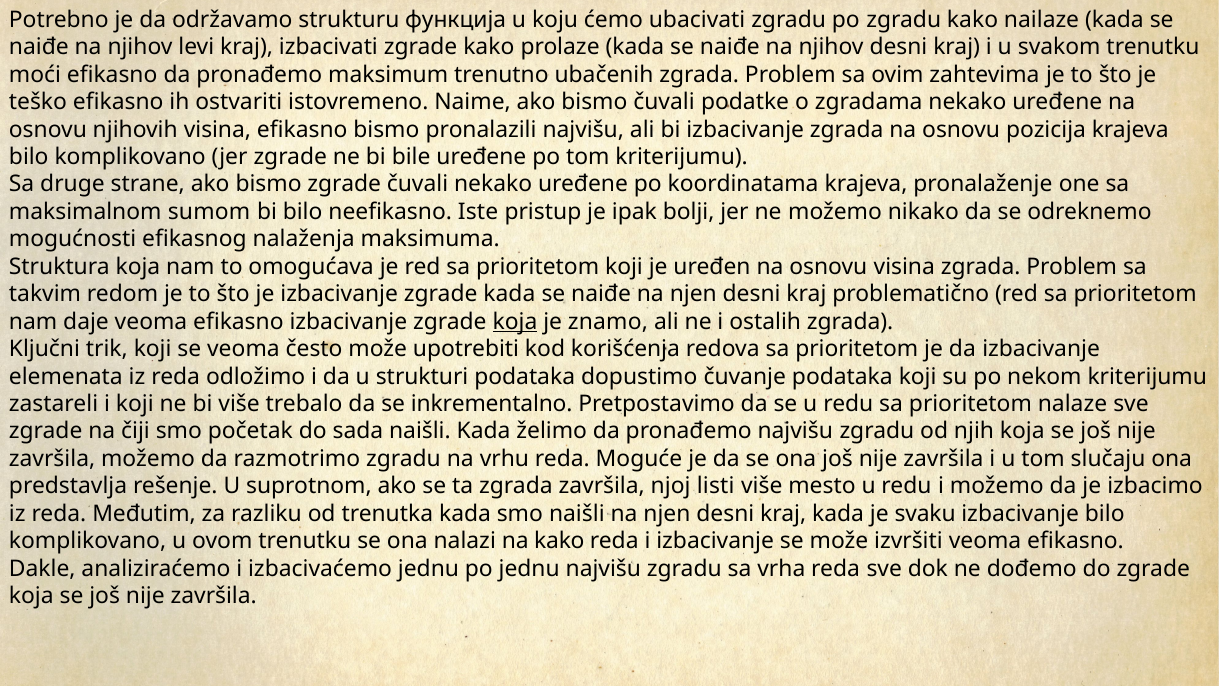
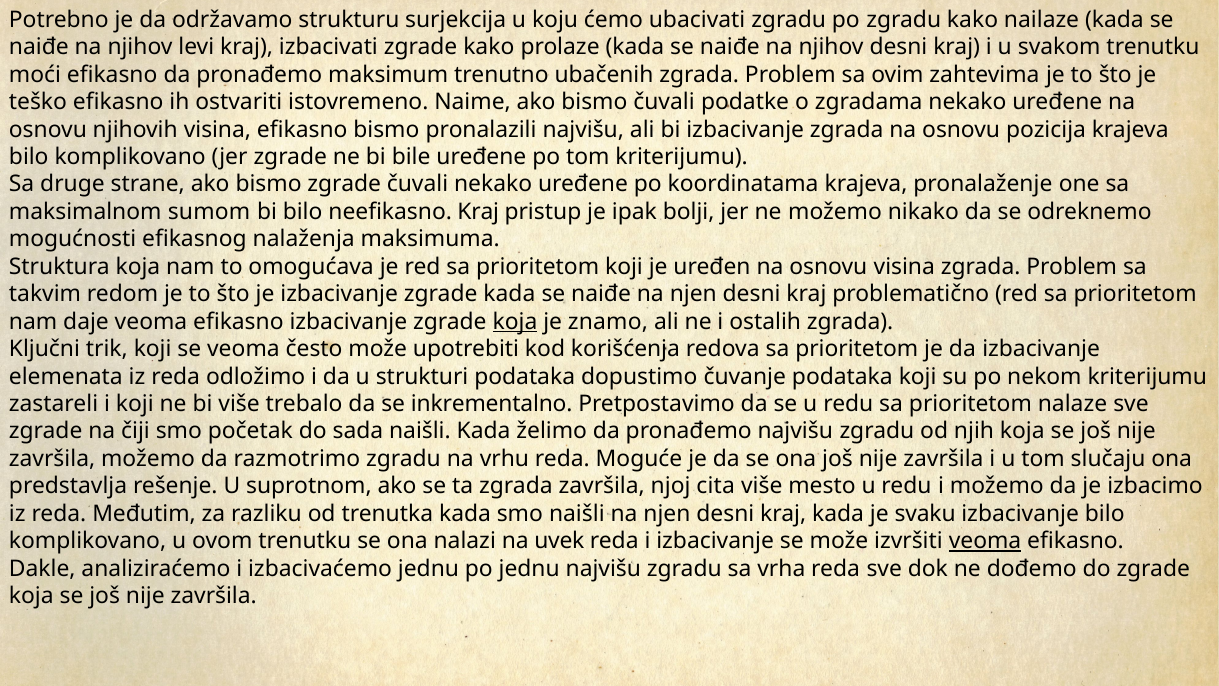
функција: функција -> surjekcija (456, 20)
neefikasno Iste: Iste -> Kraj (478, 212)
listi: listi -> cita (716, 486)
na kako: kako -> uvek (559, 541)
veoma underline: none -> present (985, 541)
